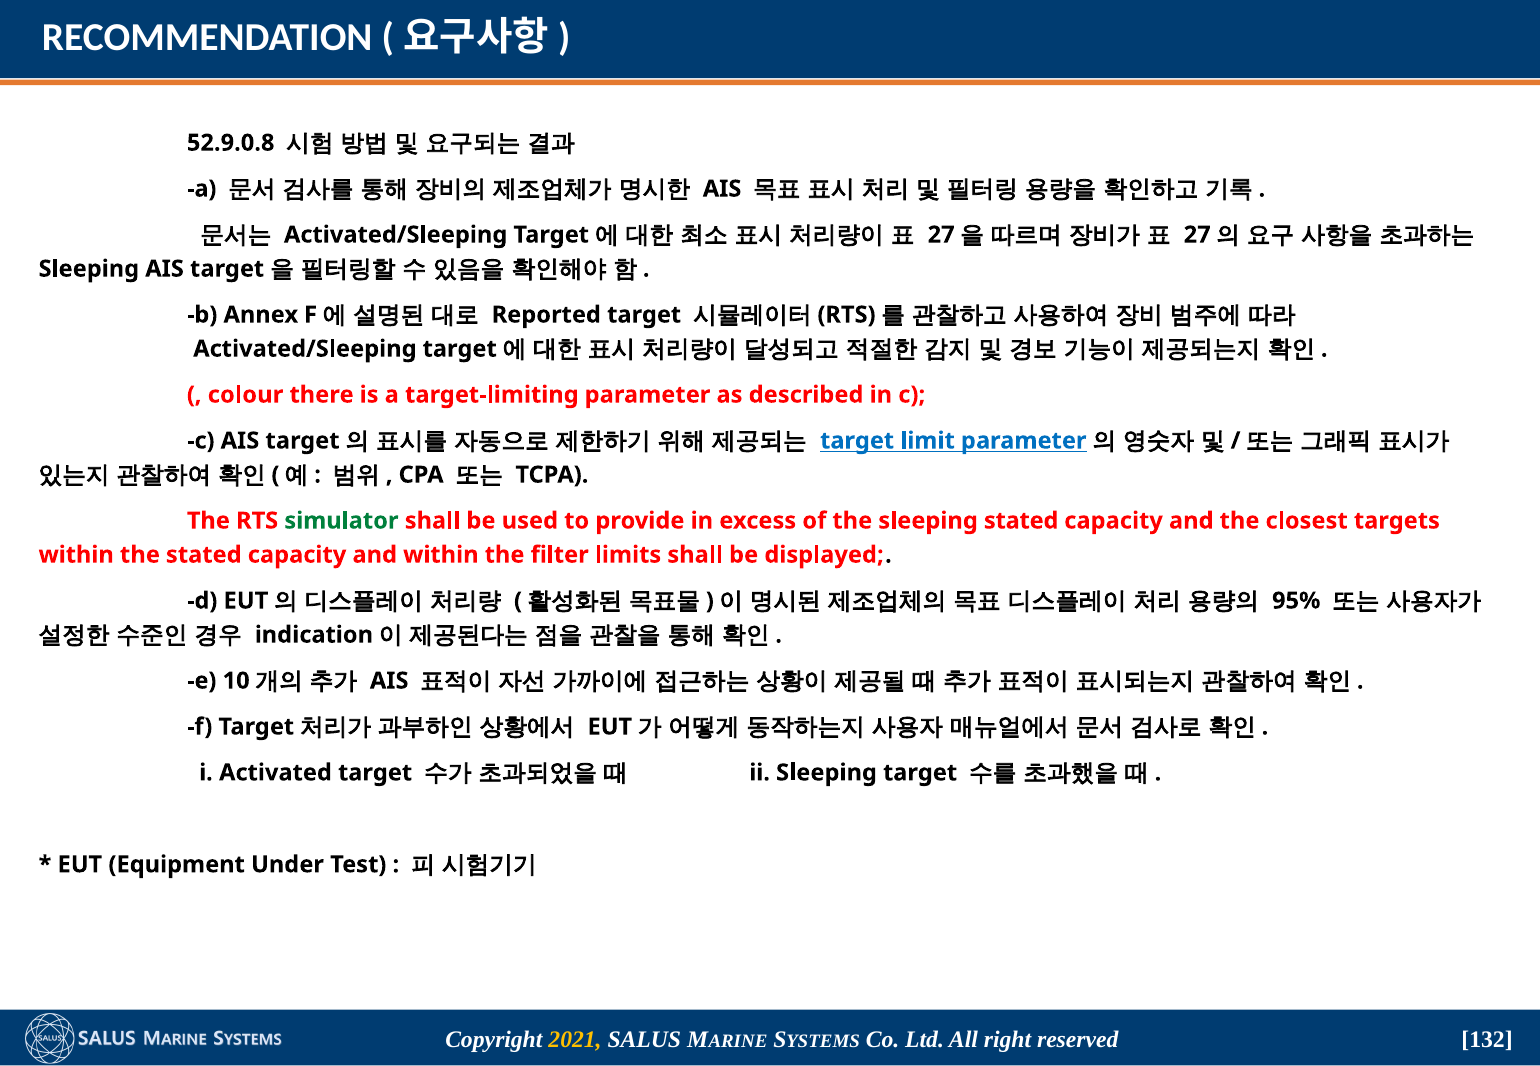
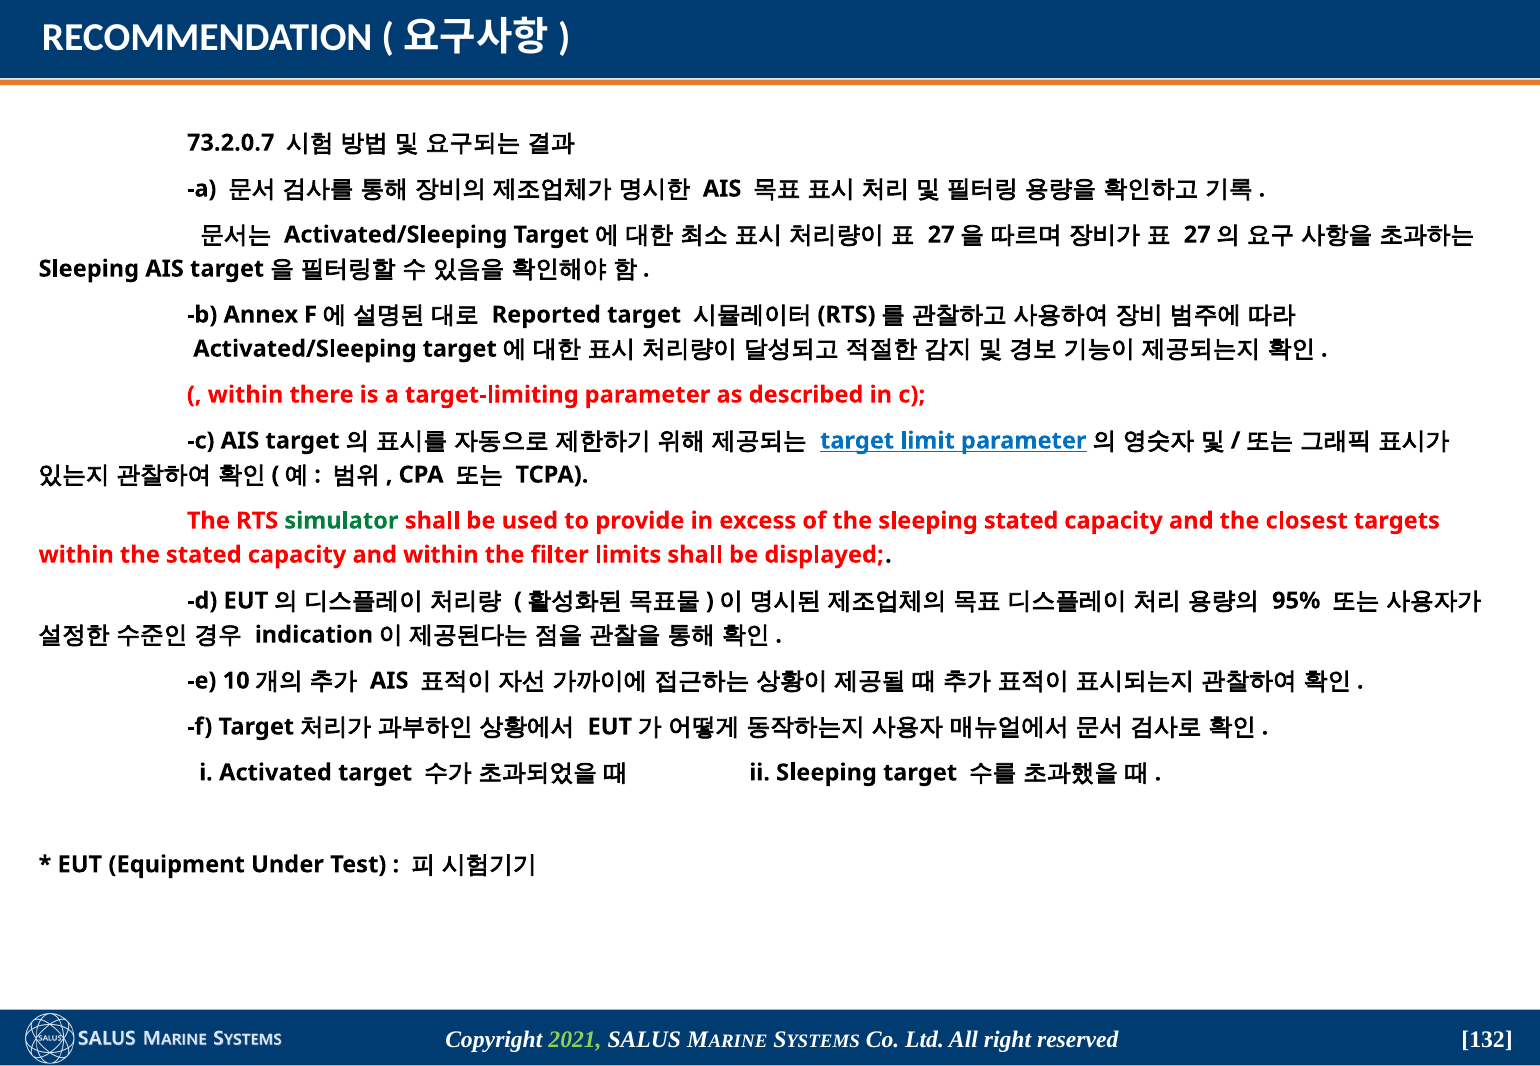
52.9.0.8: 52.9.0.8 -> 73.2.0.7 (231, 143)
colour: colour -> within (246, 395)
2021 colour: yellow -> light green (575, 1039)
